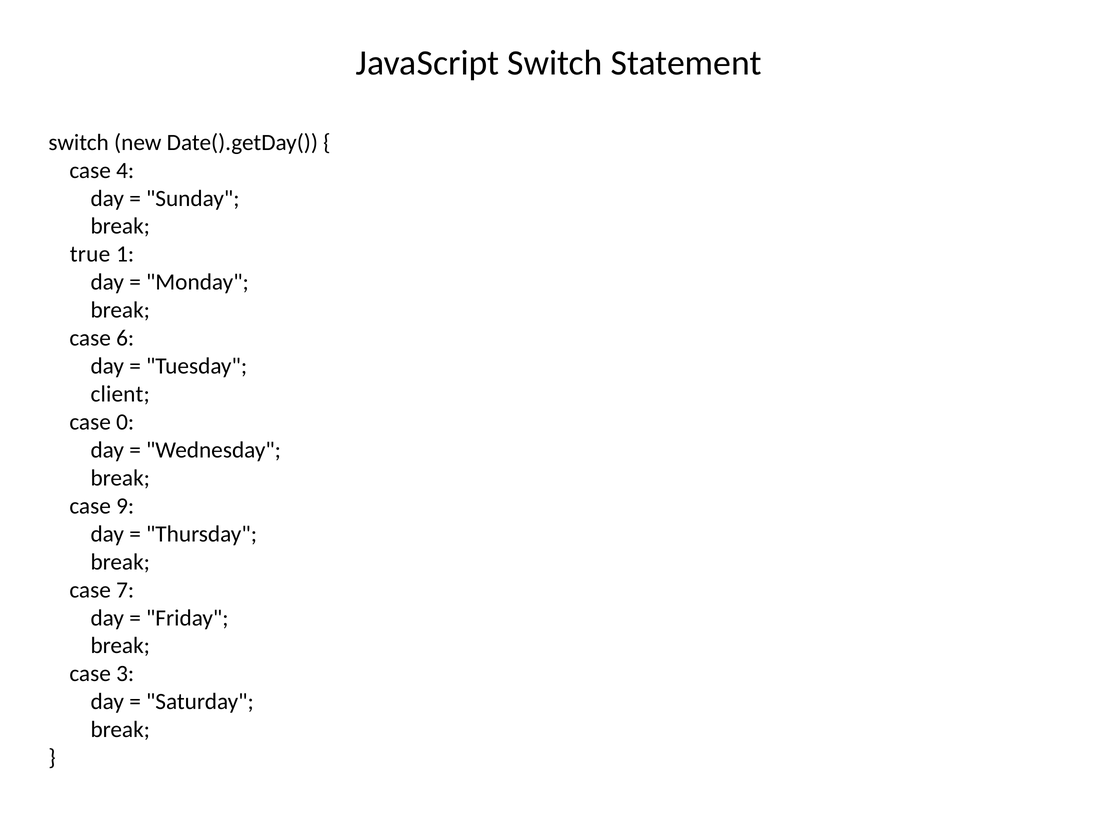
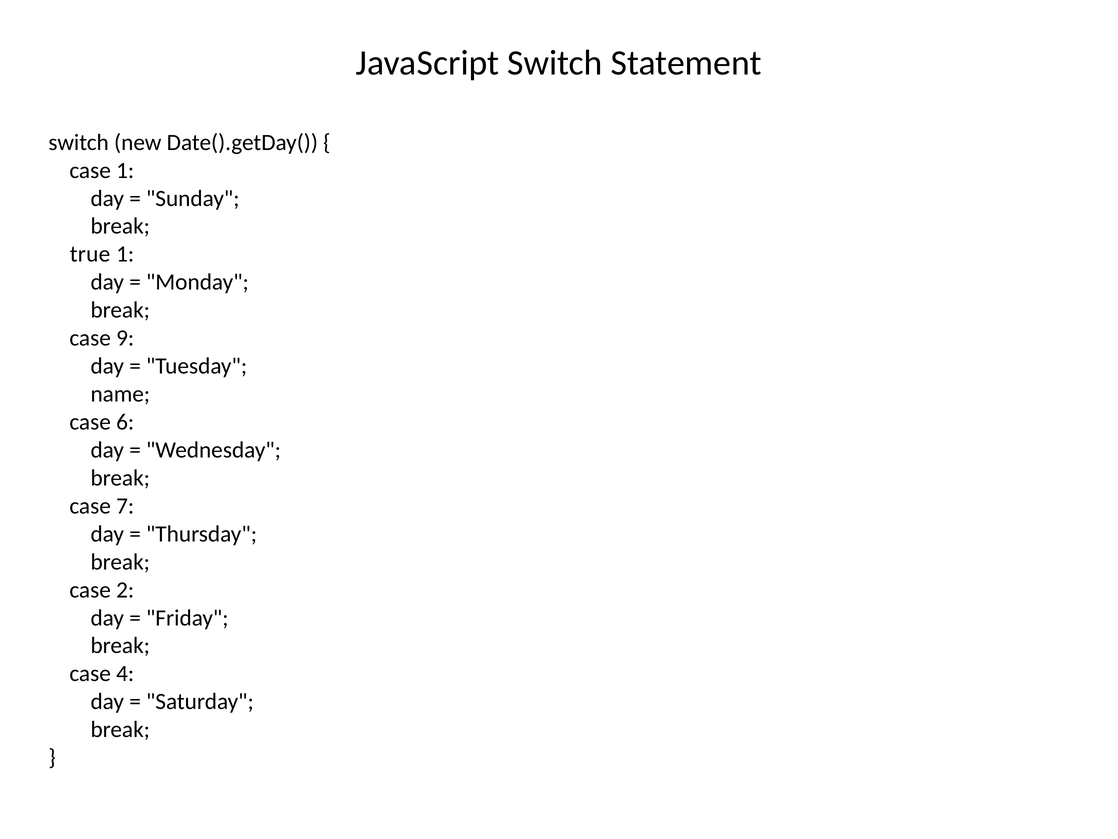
case 4: 4 -> 1 (125, 170)
6: 6 -> 9 (125, 338)
client: client -> name (120, 394)
0: 0 -> 6 (125, 422)
9: 9 -> 7 (125, 506)
7: 7 -> 2 (125, 590)
3: 3 -> 4 (125, 673)
